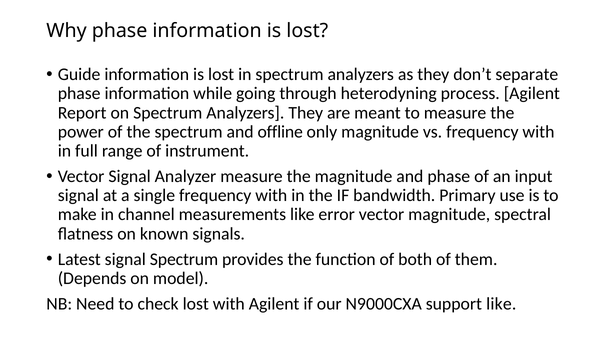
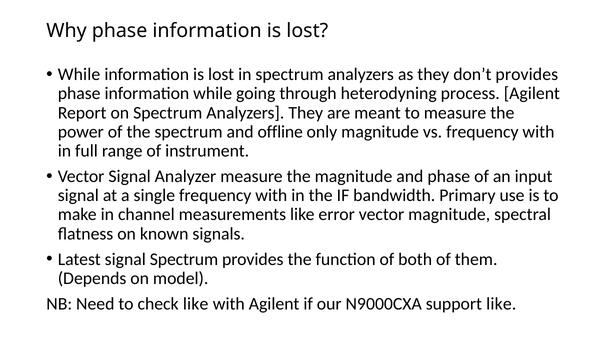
Guide: Guide -> While (79, 74)
don’t separate: separate -> provides (527, 74)
check lost: lost -> like (196, 304)
